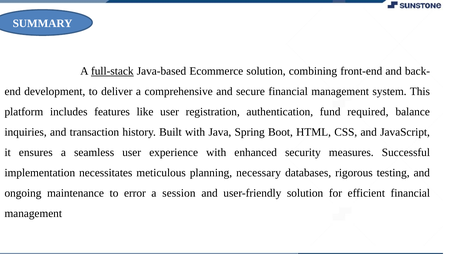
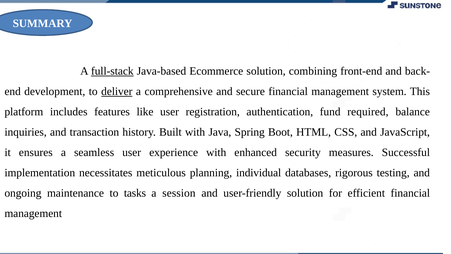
deliver underline: none -> present (117, 91)
necessary: necessary -> individual (259, 173)
error: error -> tasks (135, 193)
